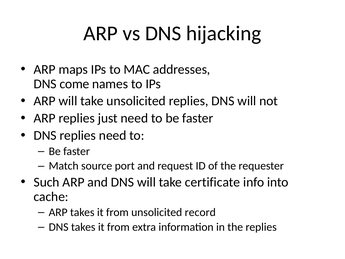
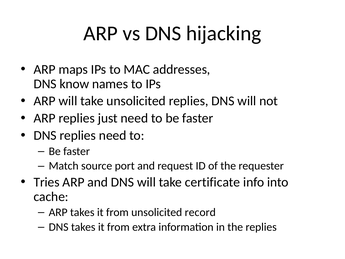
come: come -> know (74, 84)
Such: Such -> Tries (47, 182)
